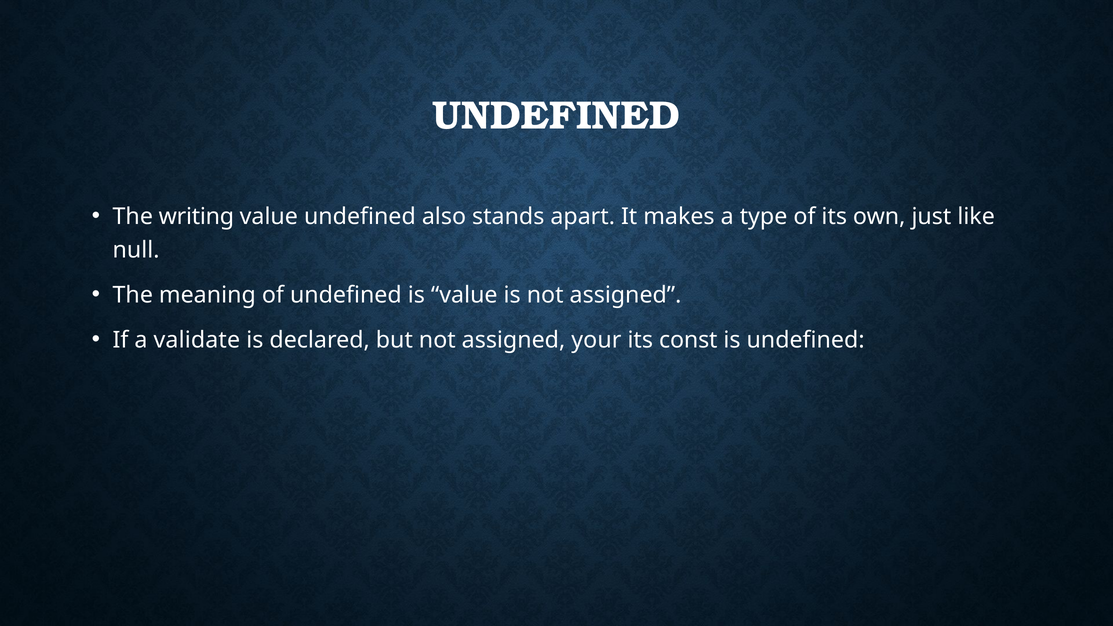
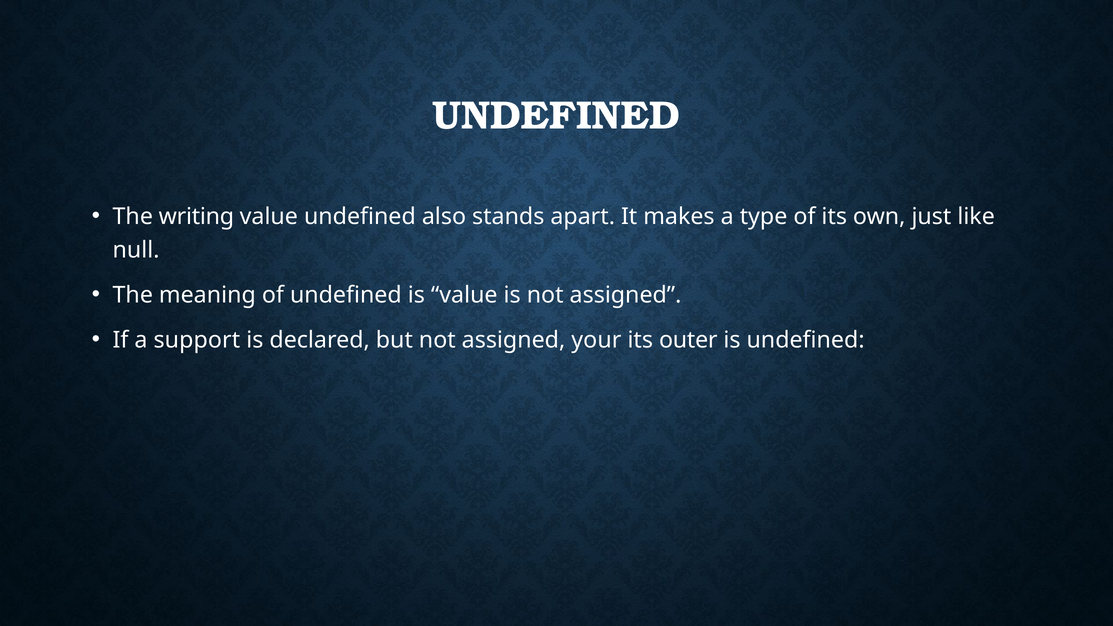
validate: validate -> support (197, 340)
const: const -> outer (688, 340)
